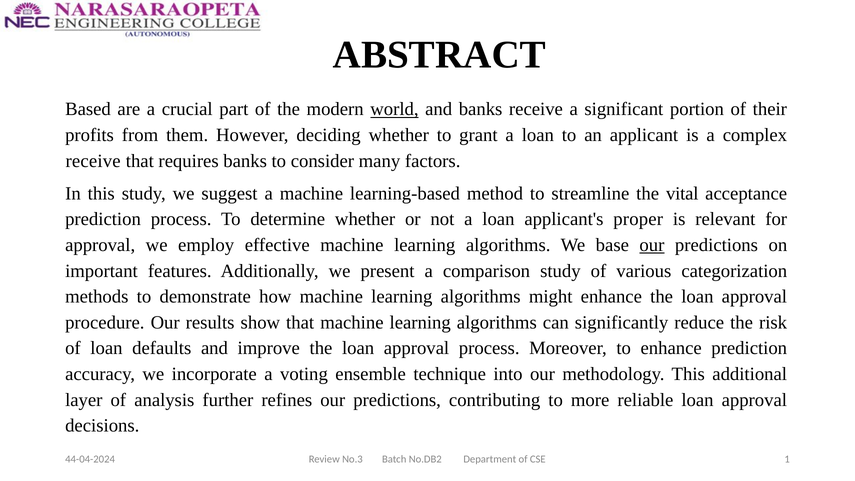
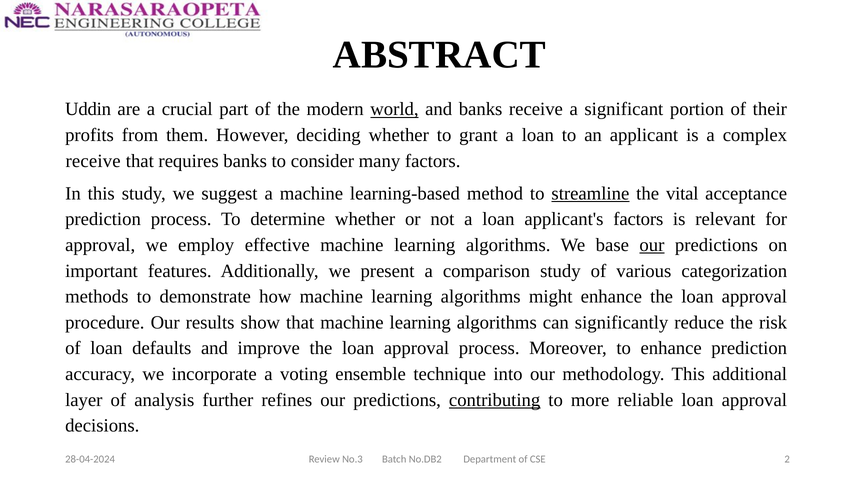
Based: Based -> Uddin (88, 109)
streamline underline: none -> present (590, 193)
applicant's proper: proper -> factors (638, 219)
contributing underline: none -> present (495, 400)
1: 1 -> 2 (787, 459)
44-04-2024: 44-04-2024 -> 28-04-2024 (90, 459)
